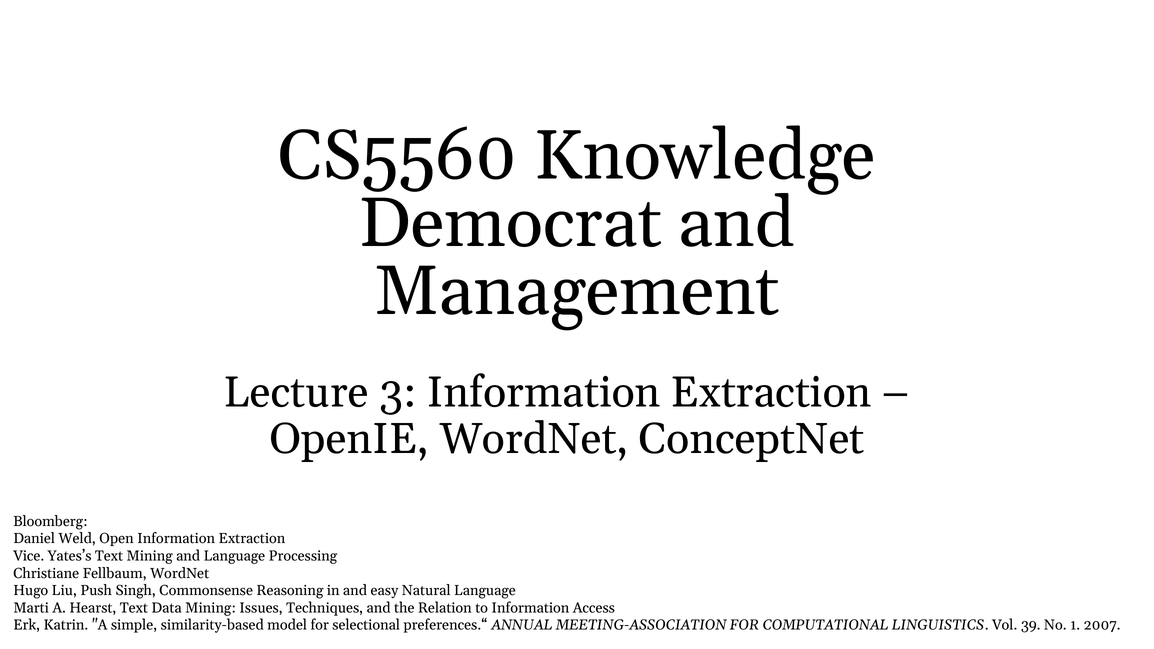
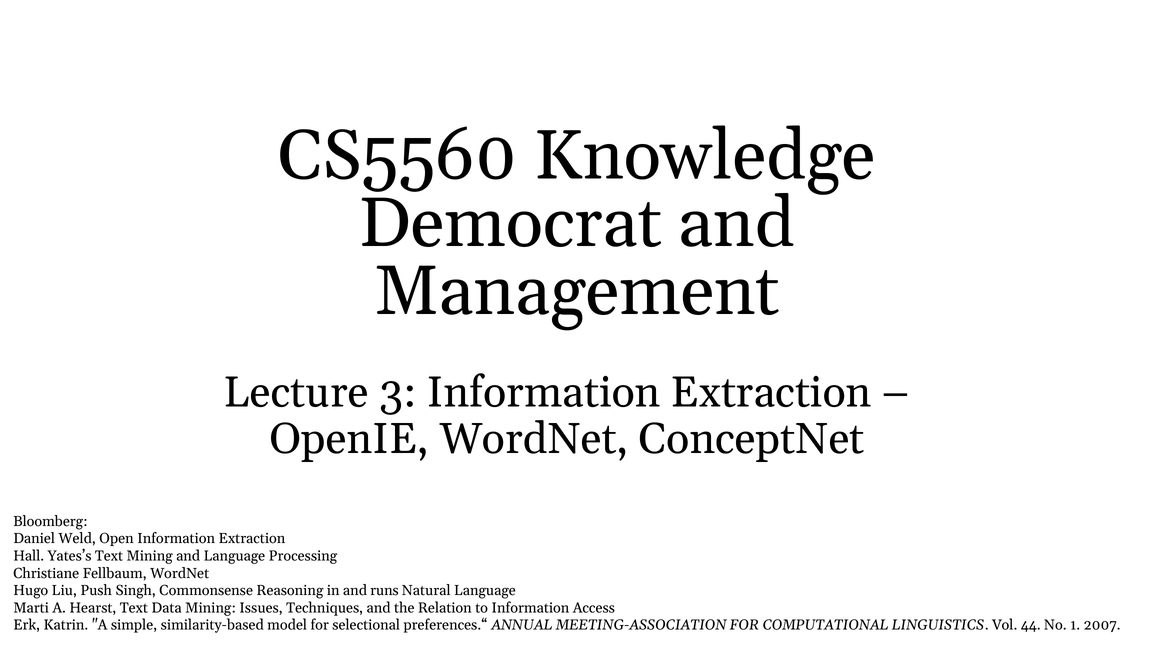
Vice: Vice -> Hall (29, 556)
easy: easy -> runs (384, 591)
39: 39 -> 44 (1031, 625)
